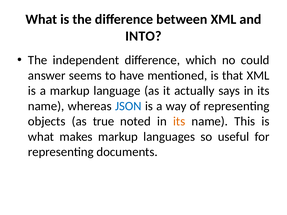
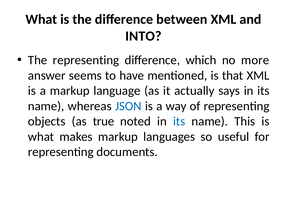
The independent: independent -> representing (86, 60)
could: could -> more (255, 60)
its colour: orange -> blue (179, 121)
